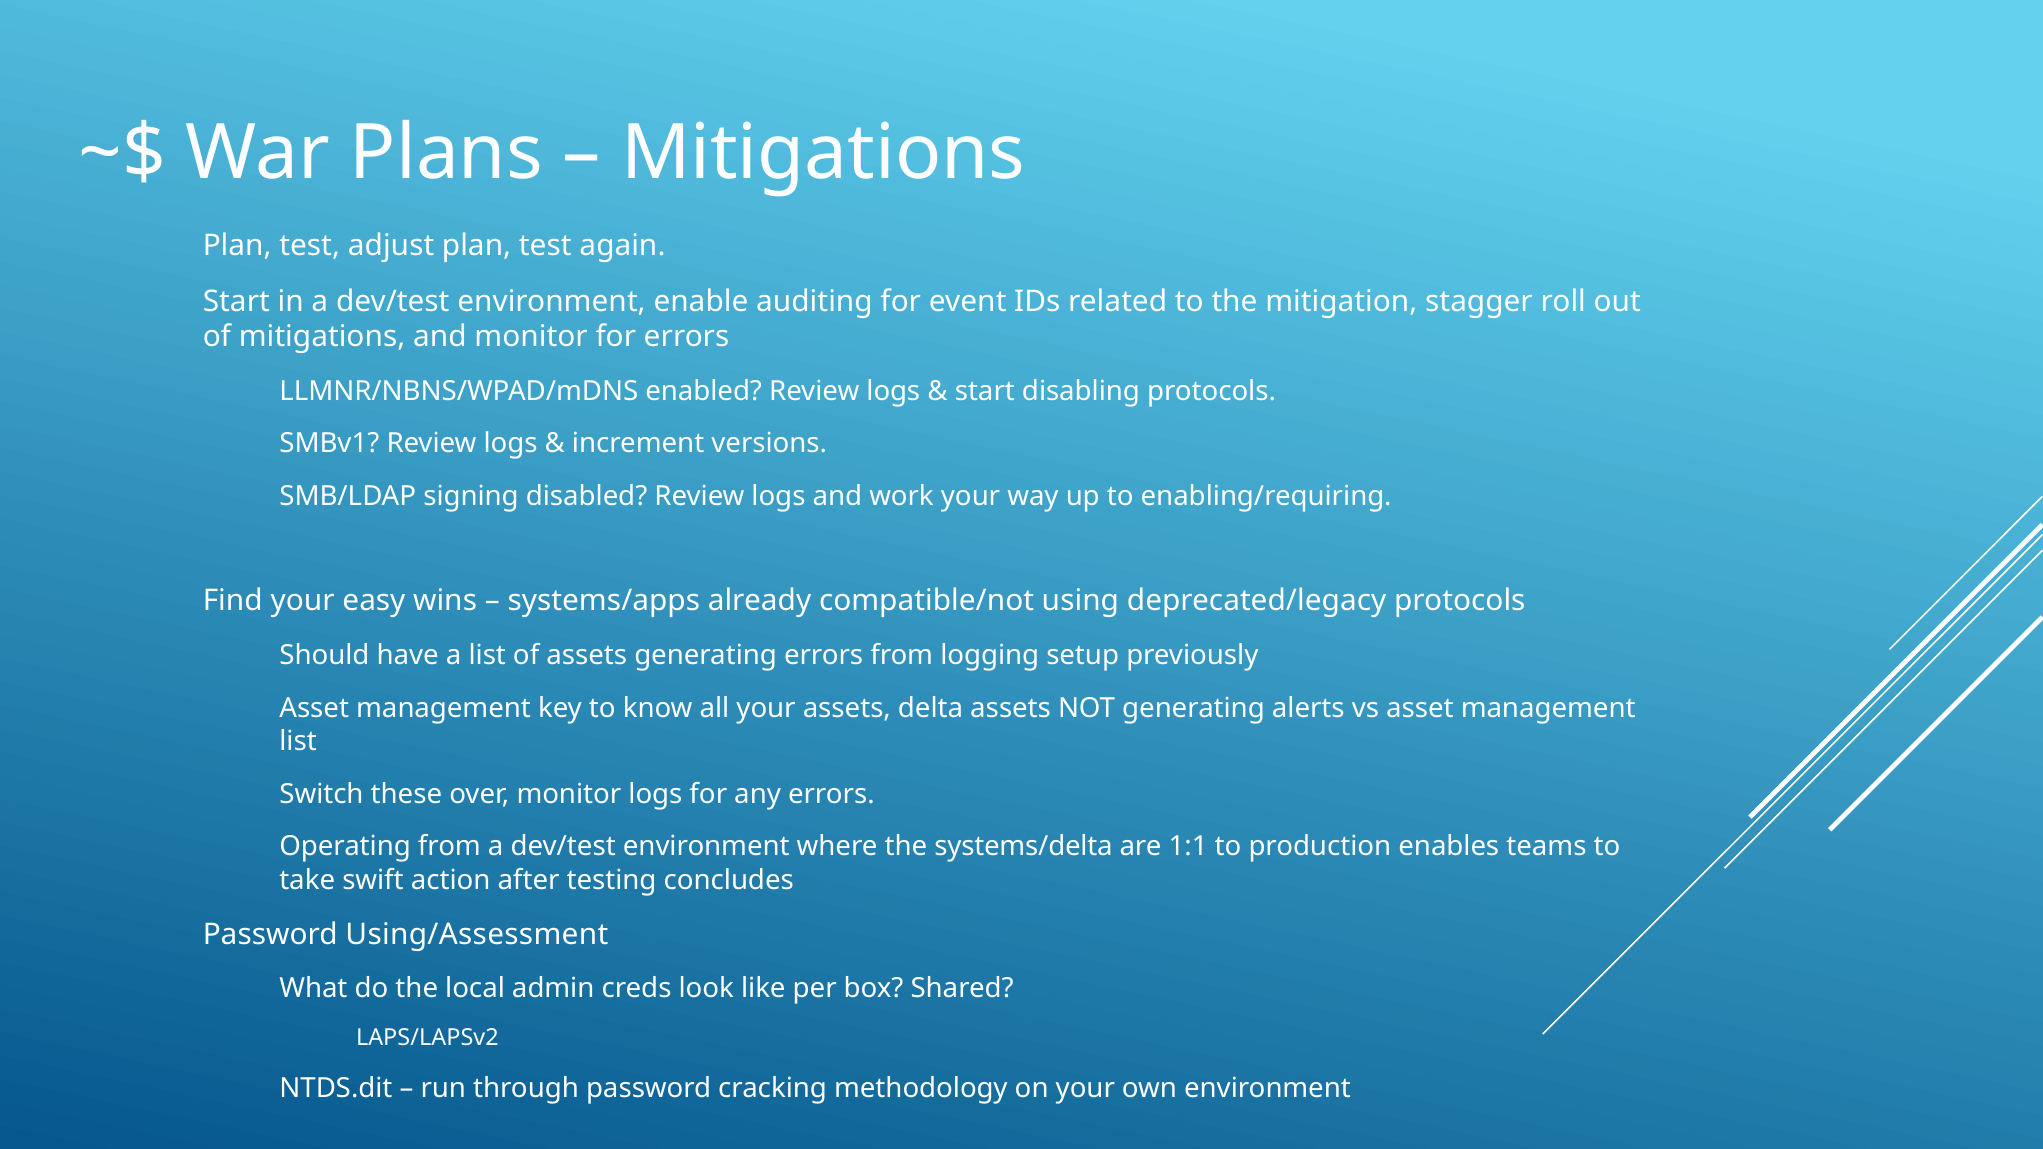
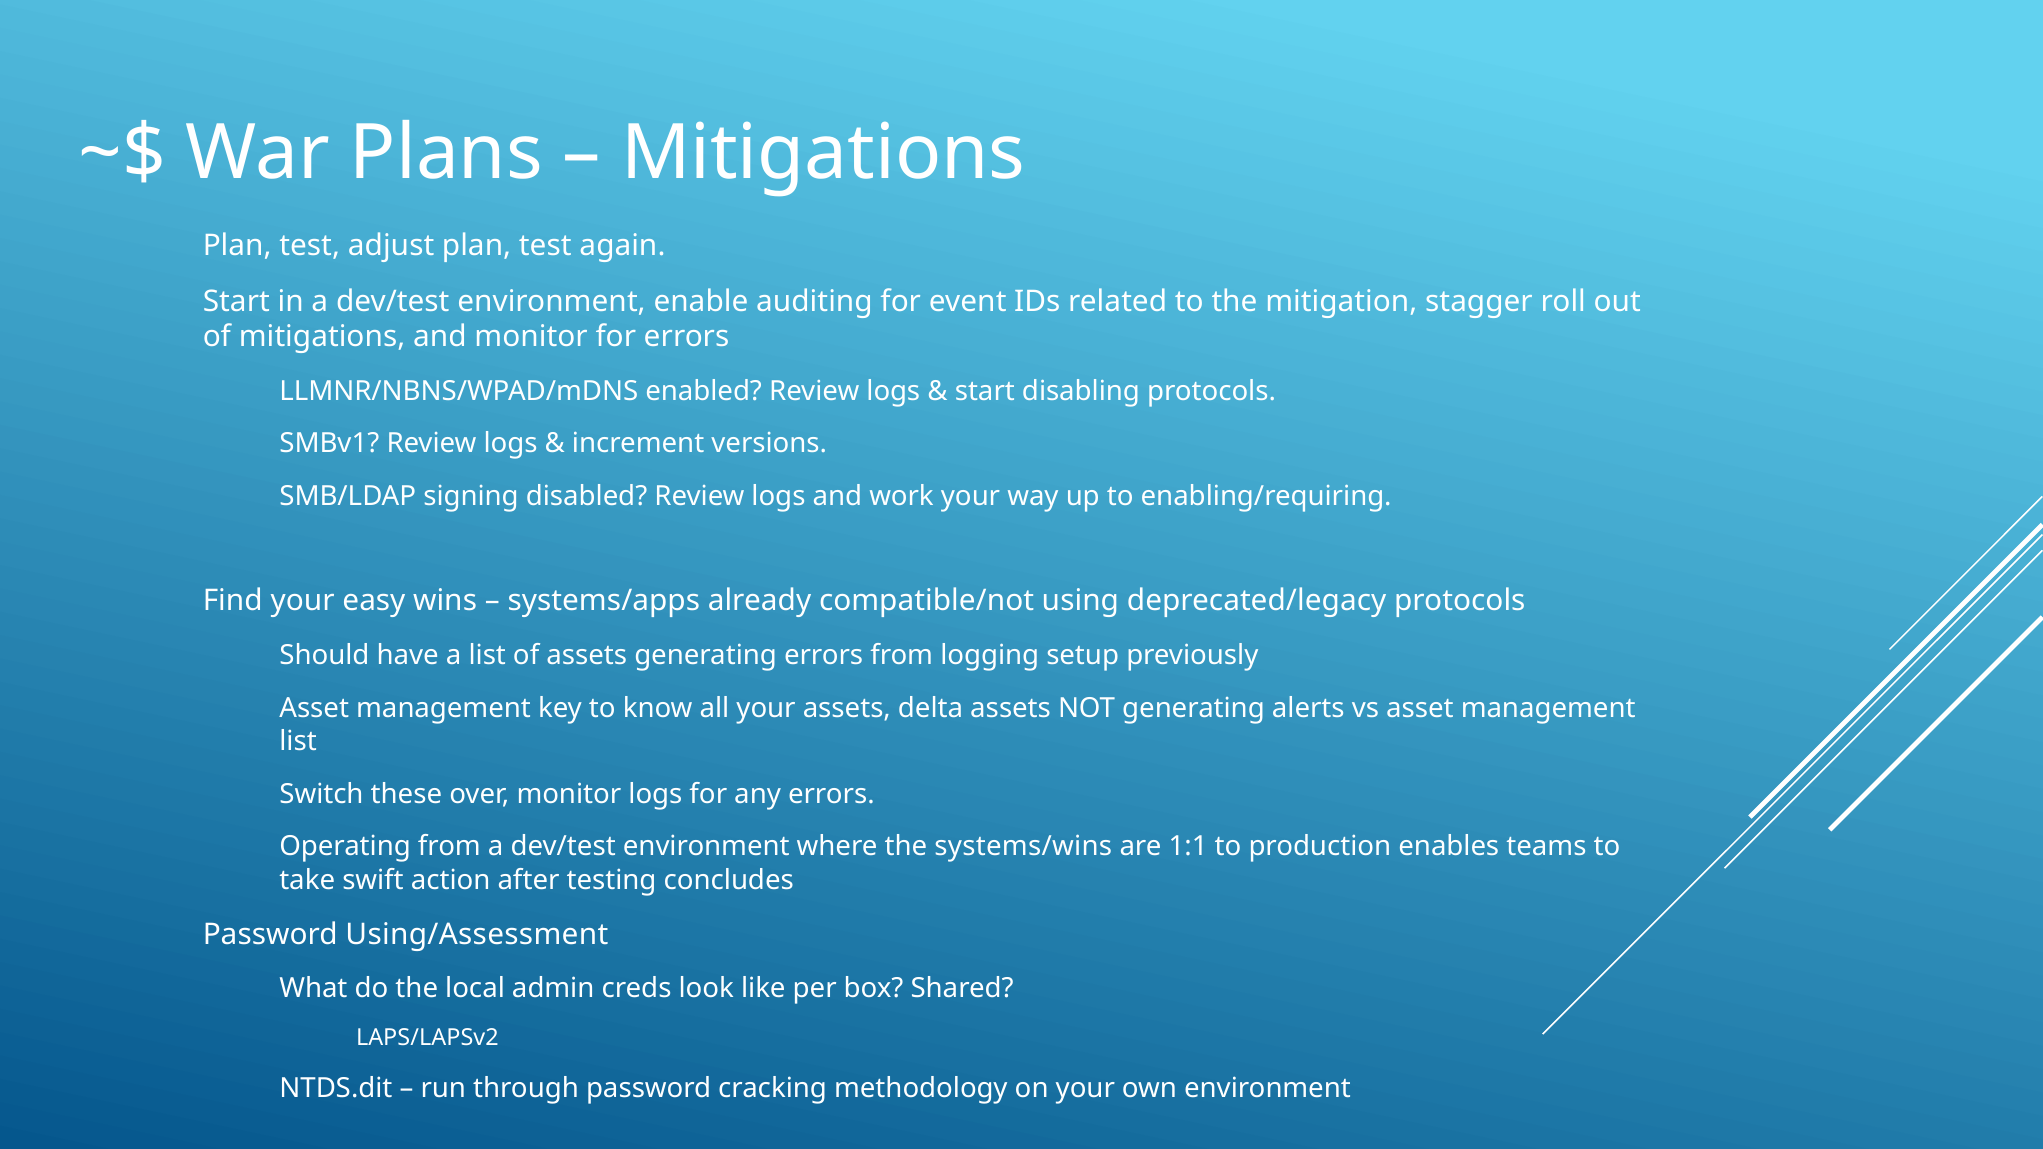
systems/delta: systems/delta -> systems/wins (1023, 847)
